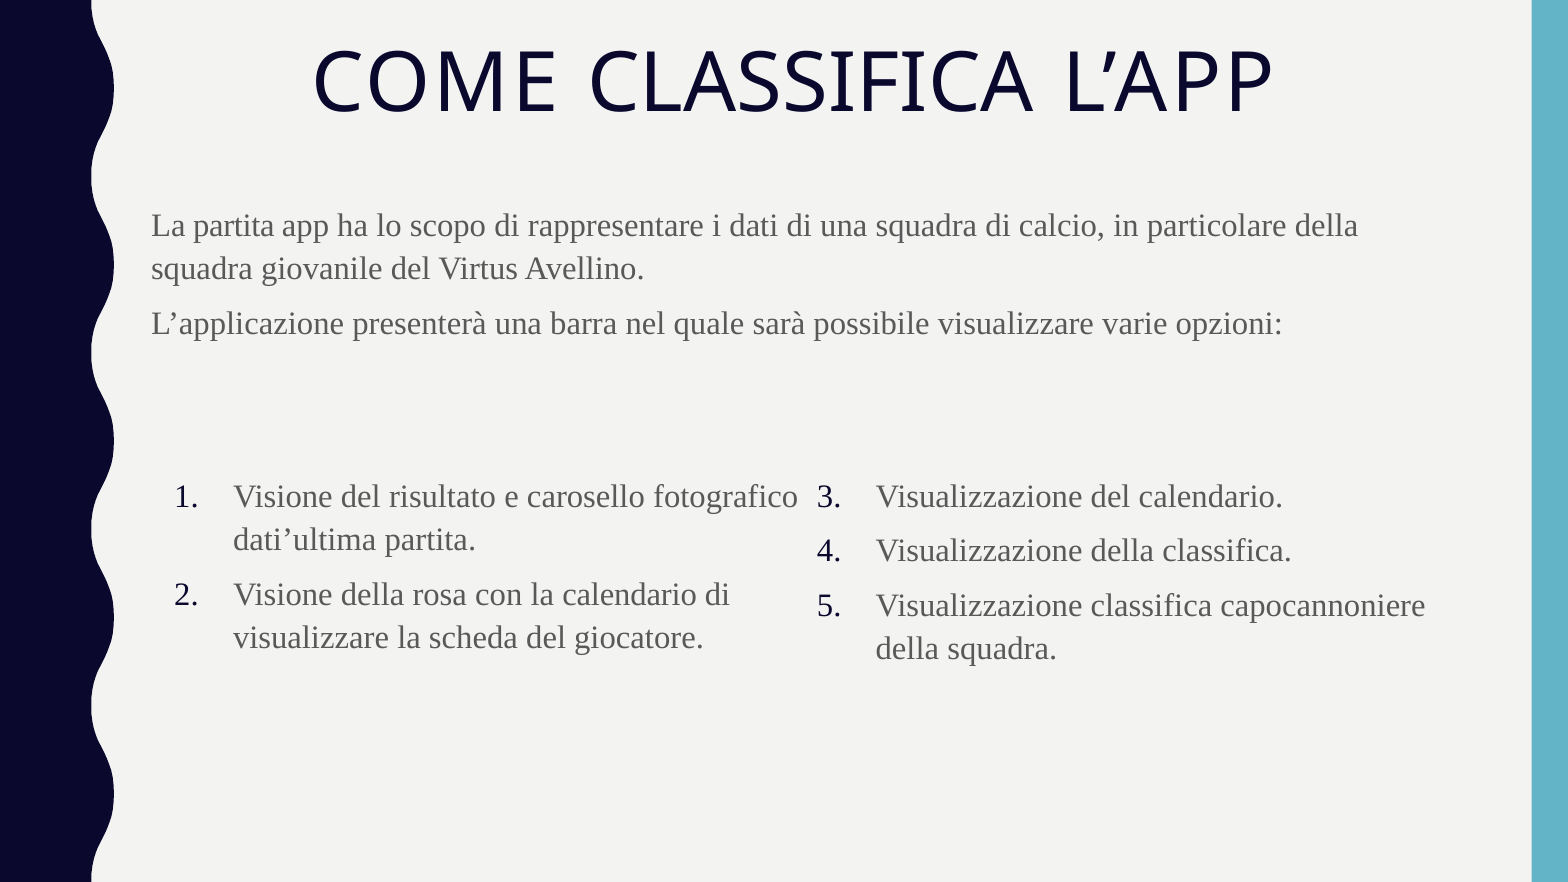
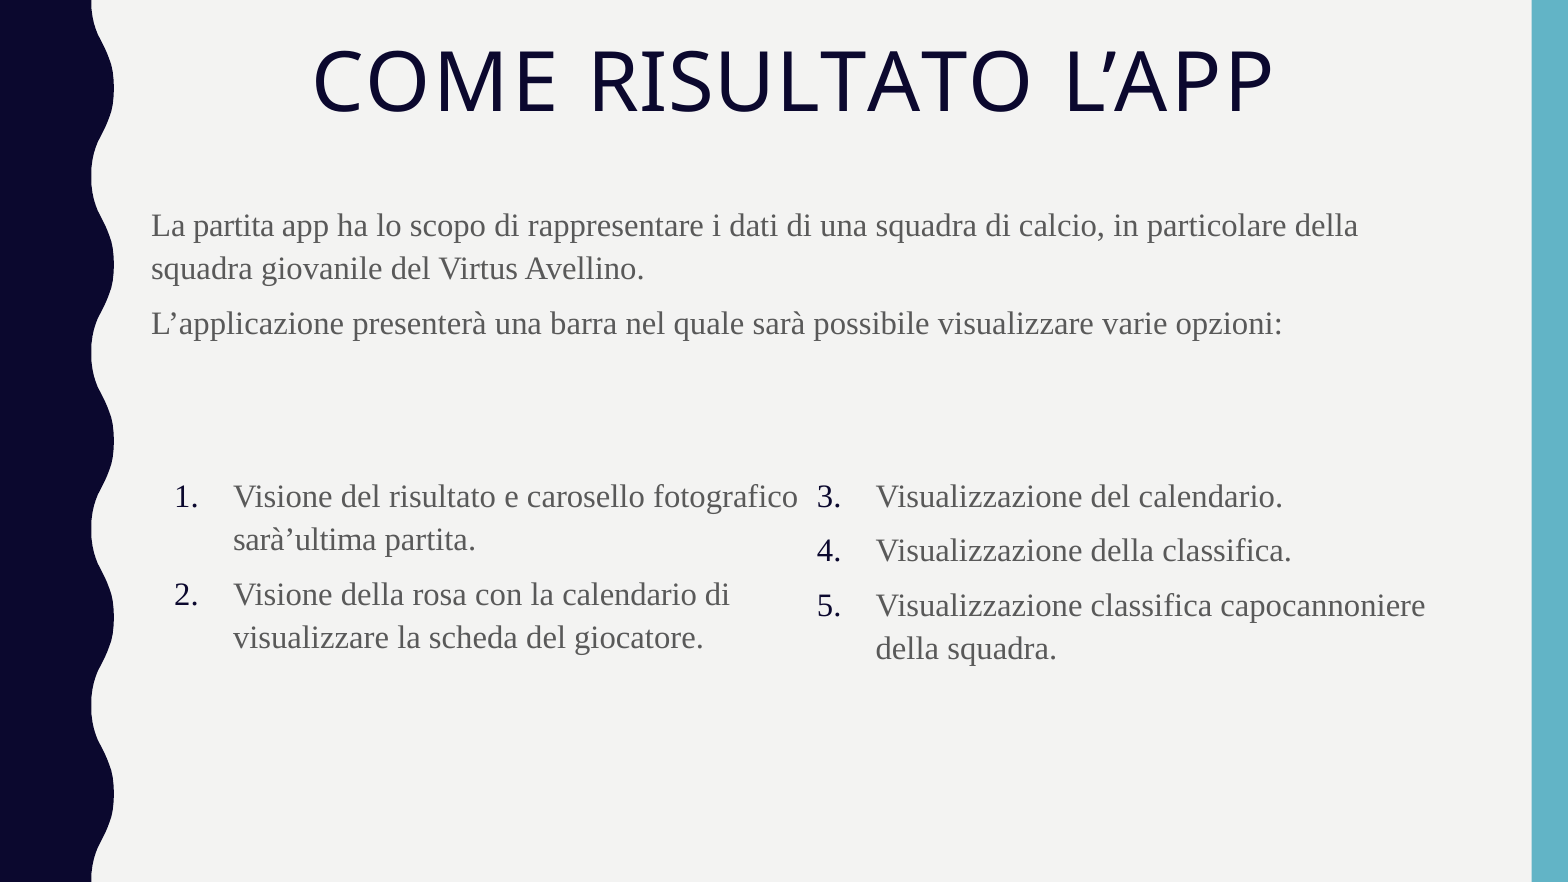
COME CLASSIFICA: CLASSIFICA -> RISULTATO (810, 84)
dati’ultima: dati’ultima -> sarà’ultima (305, 540)
